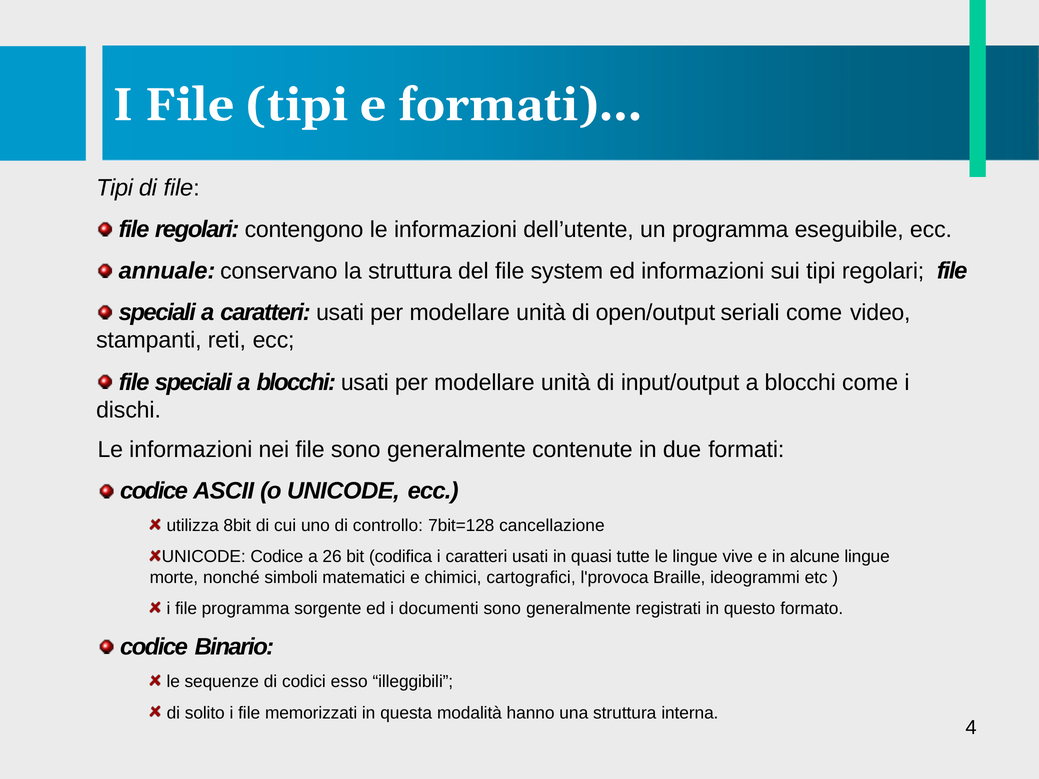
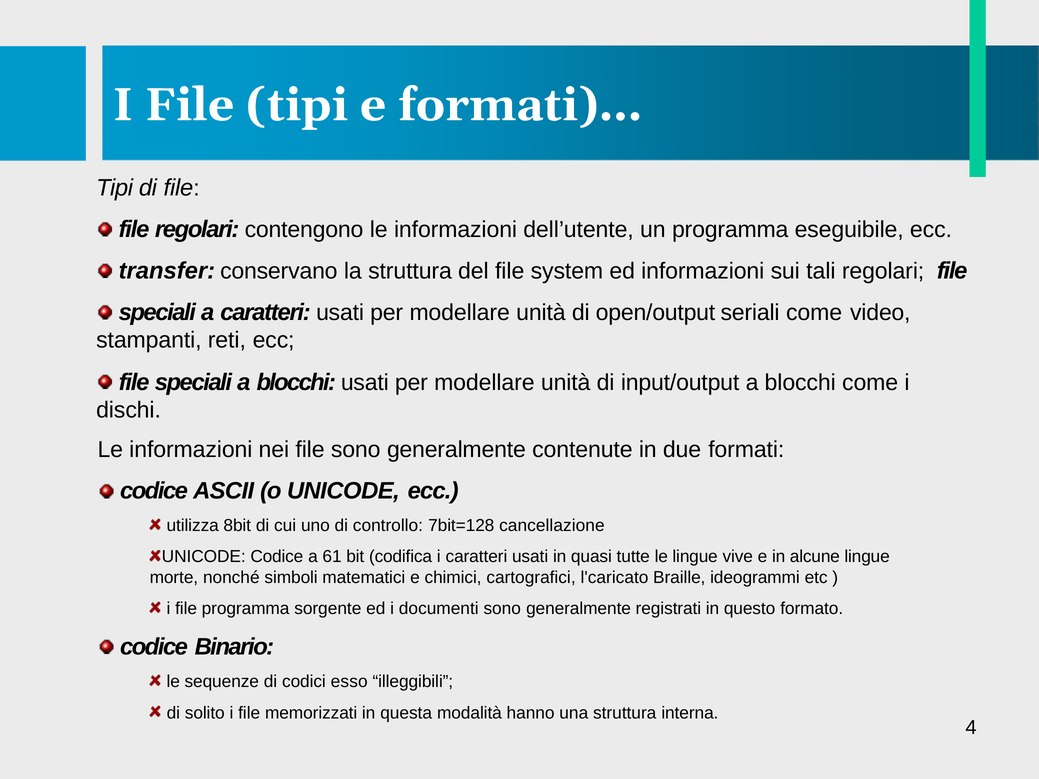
annuale: annuale -> transfer (167, 271)
sui tipi: tipi -> tali (821, 271)
26: 26 -> 61 (332, 557)
l'provoca: l'provoca -> l'caricato (615, 578)
